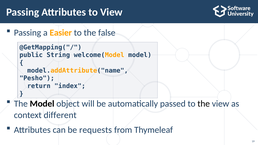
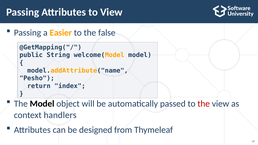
the colour: black -> red (204, 104)
different: different -> handlers (60, 115)
requests: requests -> designed (96, 130)
